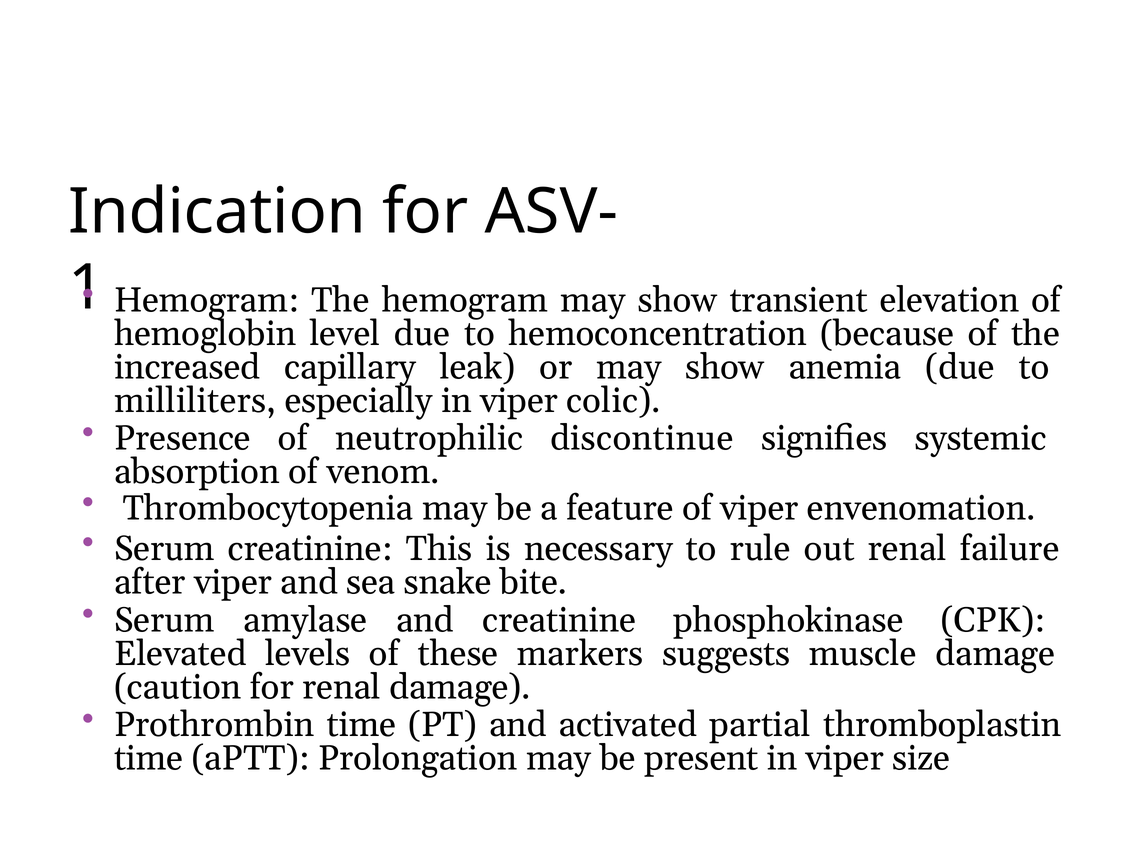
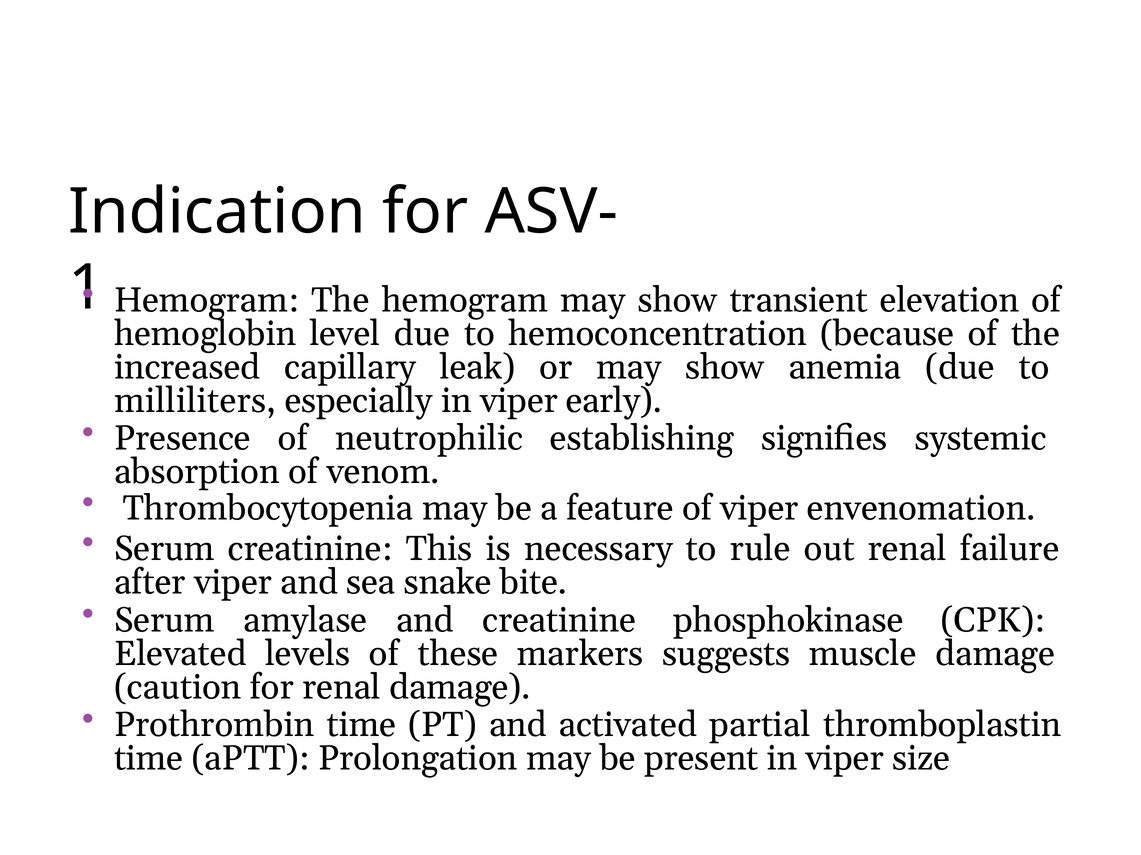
colic: colic -> early (614, 401)
discontinue: discontinue -> establishing (642, 439)
